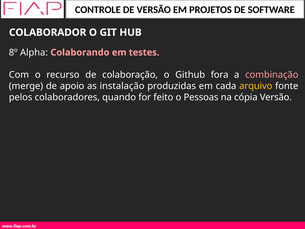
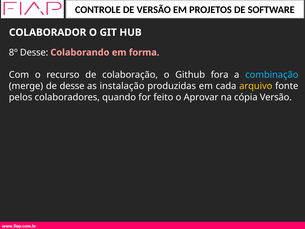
8º Alpha: Alpha -> Desse (34, 52)
testes: testes -> forma (144, 52)
combinação colour: pink -> light blue (272, 75)
de apoio: apoio -> desse (72, 86)
Pessoas: Pessoas -> Aprovar (201, 97)
